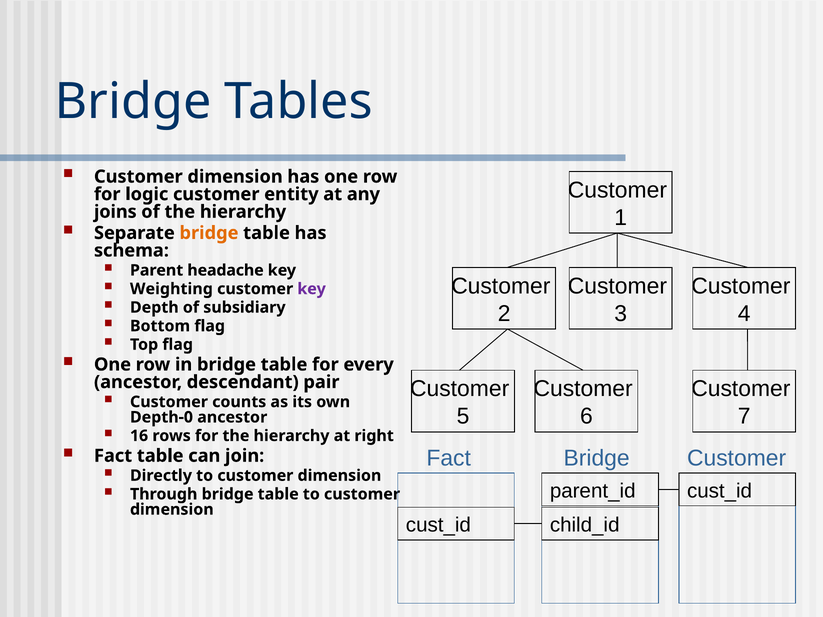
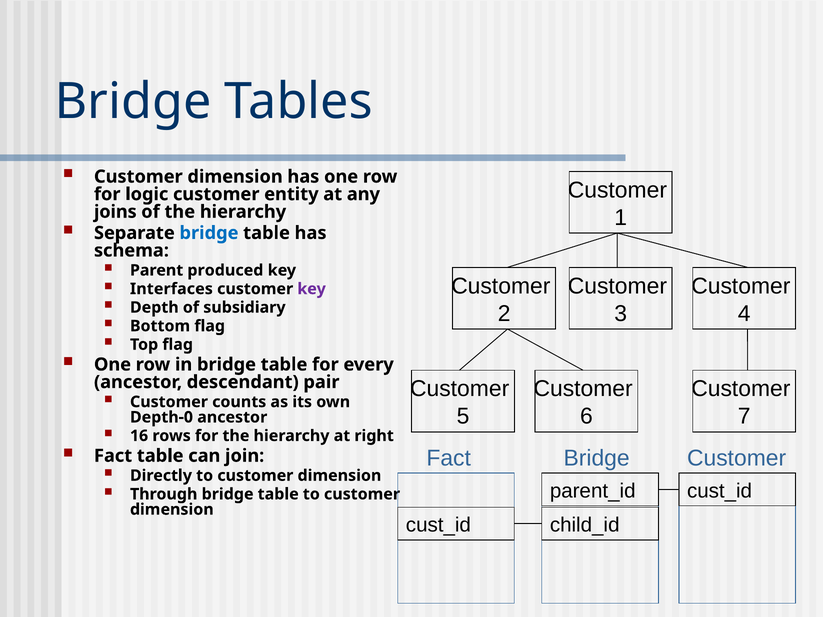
bridge colour: orange -> blue (209, 233)
headache: headache -> produced (225, 270)
Weighting: Weighting -> Interfaces (171, 289)
